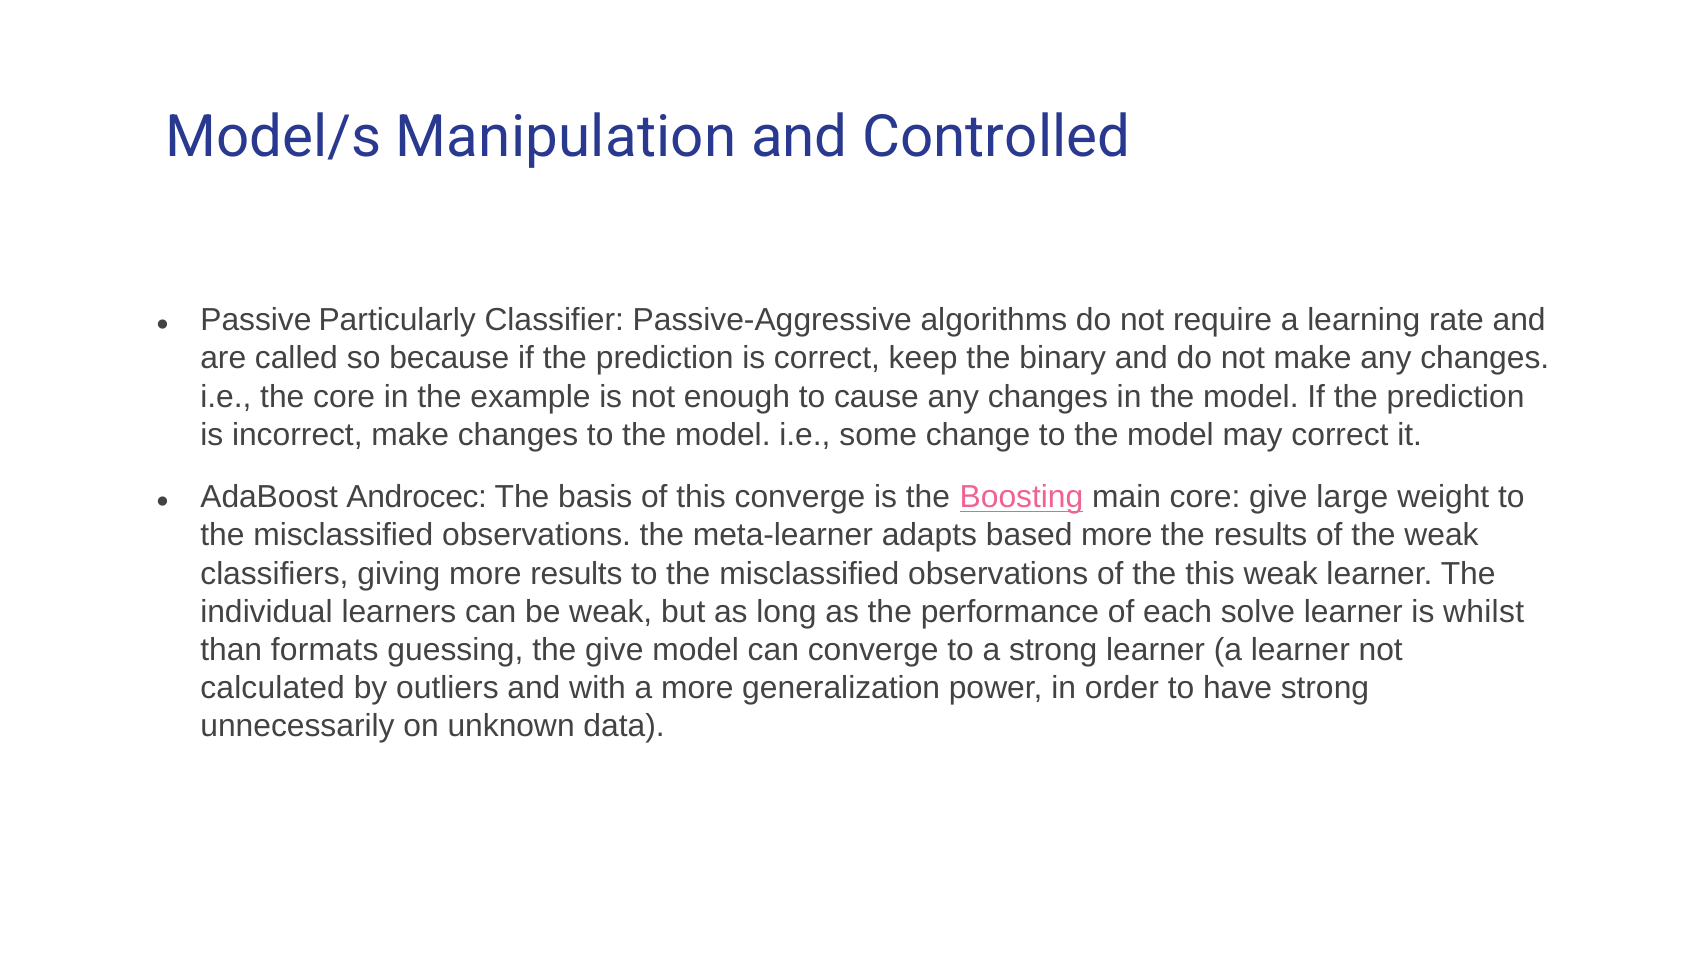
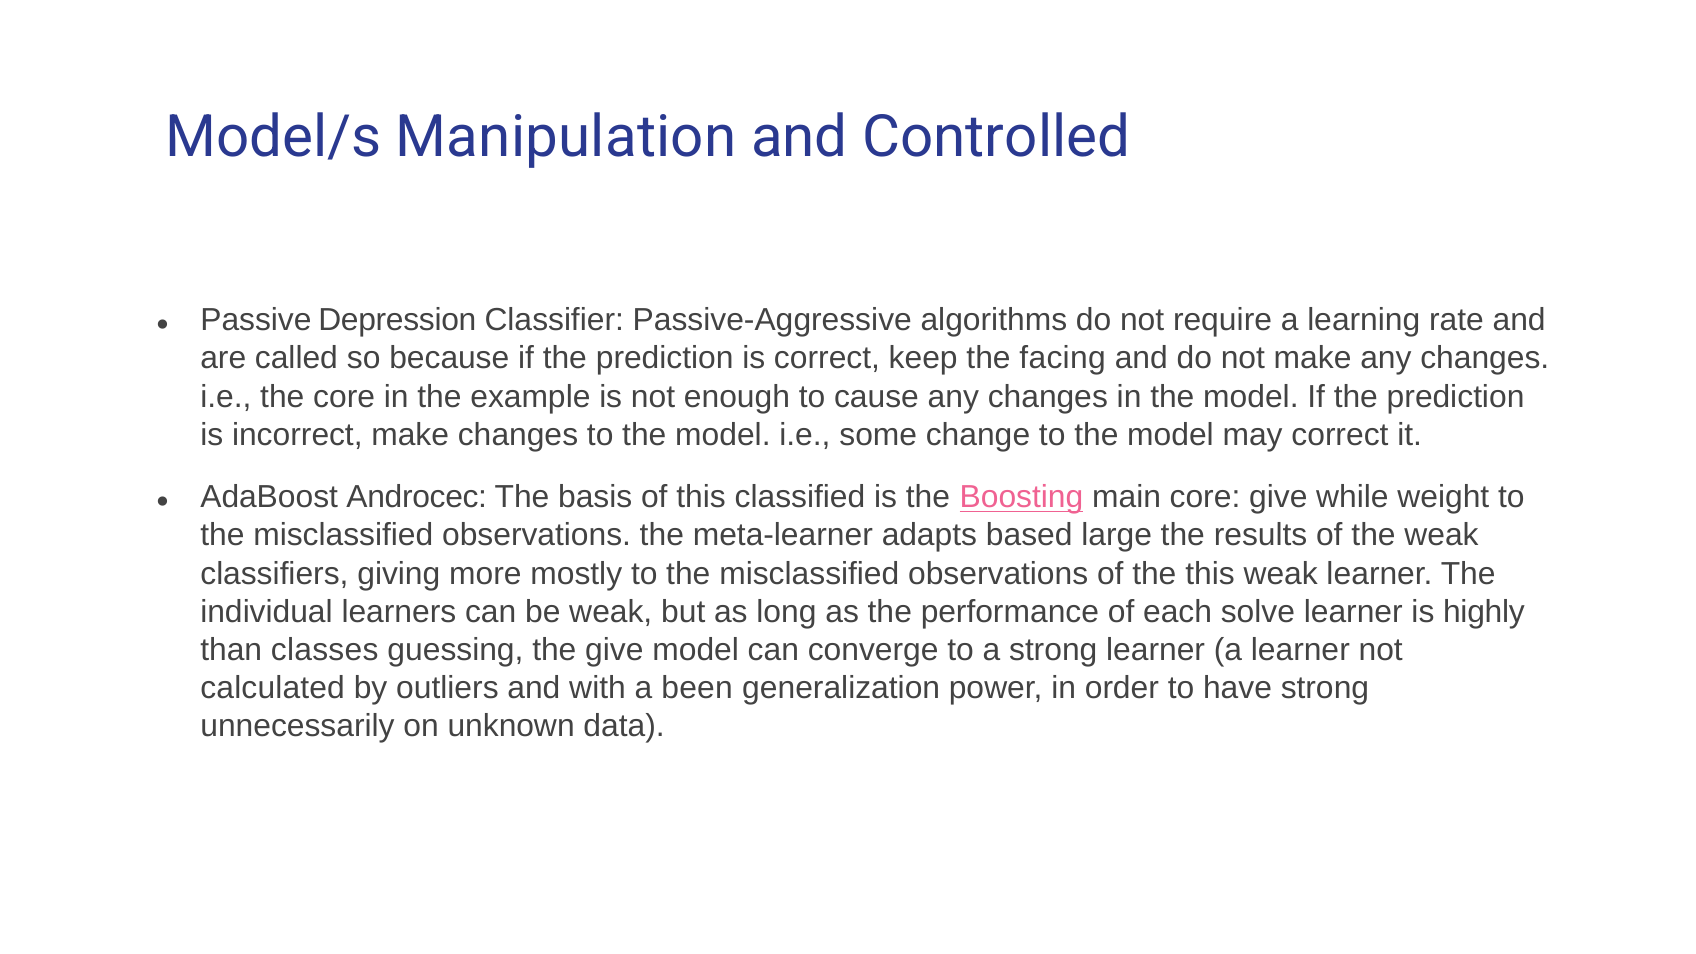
Particularly: Particularly -> Depression (397, 320)
binary: binary -> facing (1063, 358)
this converge: converge -> classified (800, 497)
large: large -> while (1352, 497)
based more: more -> large (1117, 535)
more results: results -> mostly (576, 574)
whilst: whilst -> highly (1484, 612)
formats: formats -> classes (325, 650)
a more: more -> been (697, 688)
